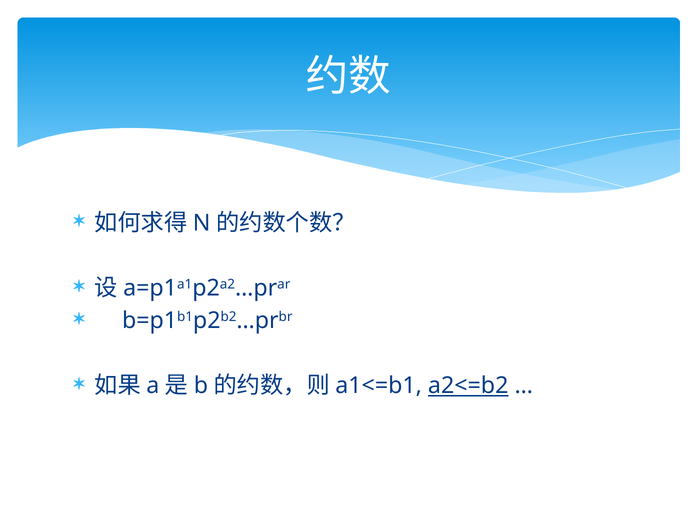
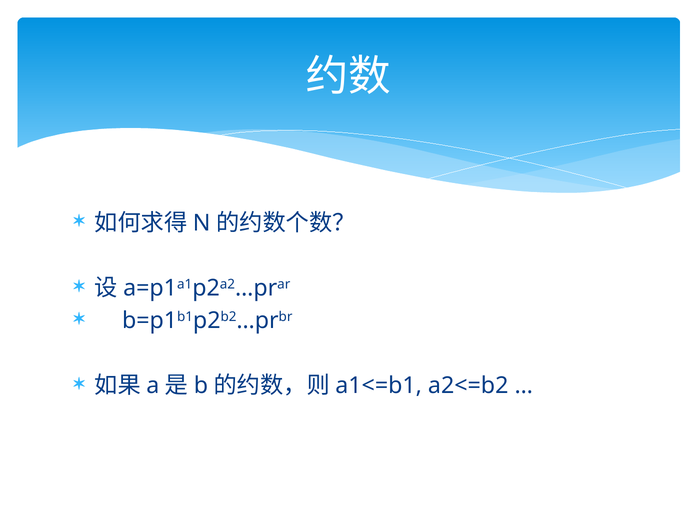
a2<=b2 underline: present -> none (468, 386)
